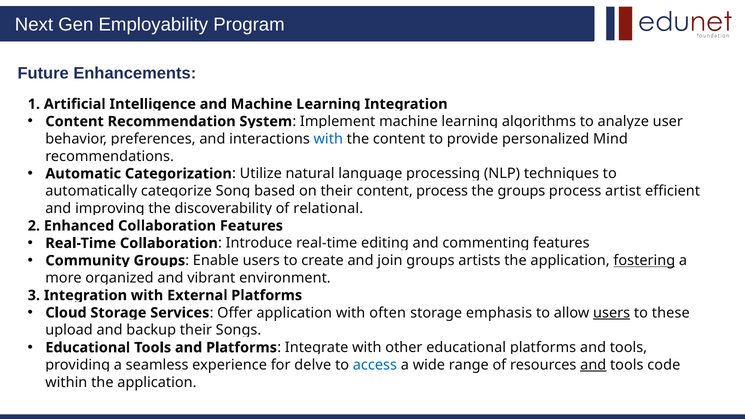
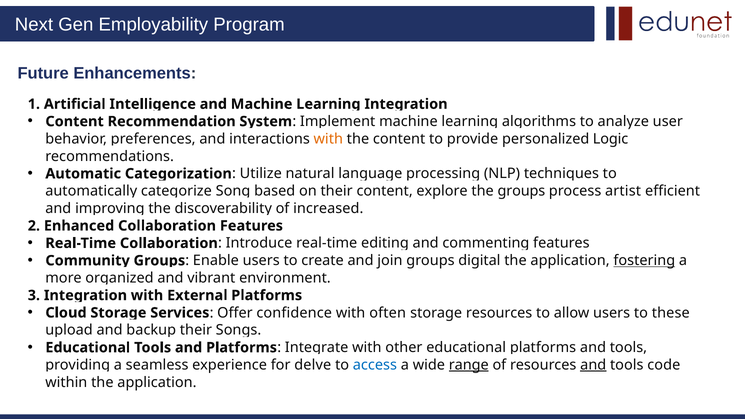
with colour: blue -> orange (328, 139)
Mind: Mind -> Logic (611, 139)
content process: process -> explore (442, 191)
relational: relational -> increased (328, 208)
artists: artists -> digital (479, 261)
application: application -> confidence (294, 313)
storage emphasis: emphasis -> resources (499, 313)
users underline: present -> none (612, 313)
range underline: none -> present (469, 365)
